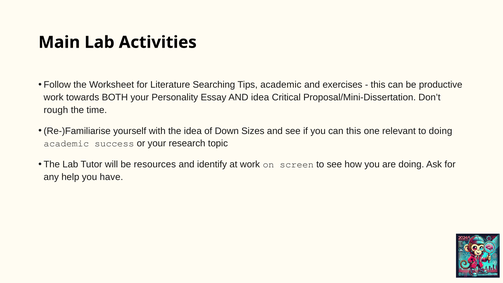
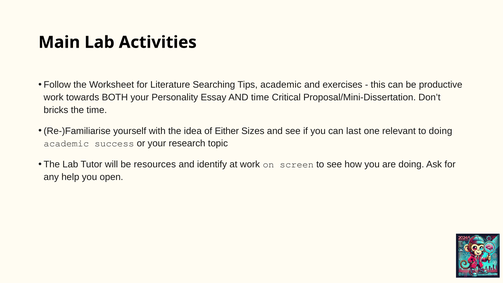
AND idea: idea -> time (260, 97)
rough: rough -> bricks (56, 110)
Down: Down -> Either (227, 131)
can this: this -> last (354, 131)
have: have -> open (111, 177)
